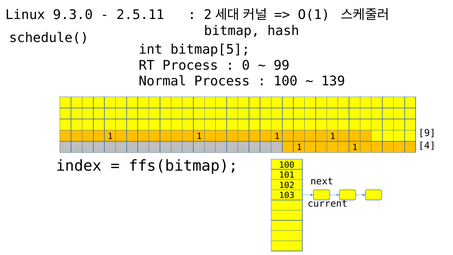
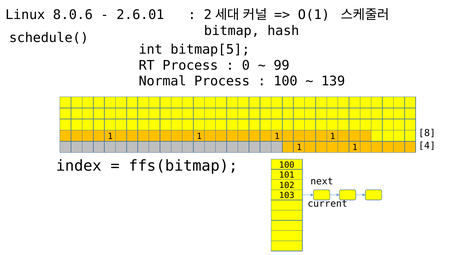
9.3.0: 9.3.0 -> 8.0.6 (73, 15)
2.5.11: 2.5.11 -> 2.6.01 (140, 15)
9: 9 -> 8 (427, 133)
